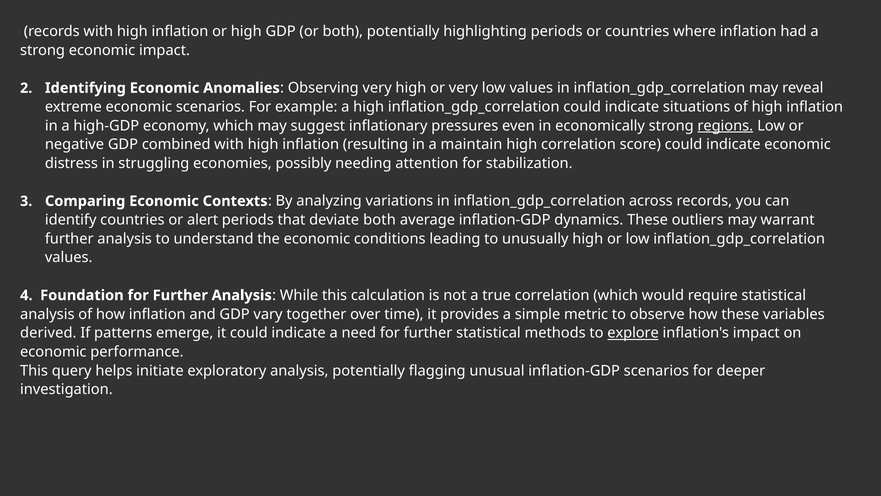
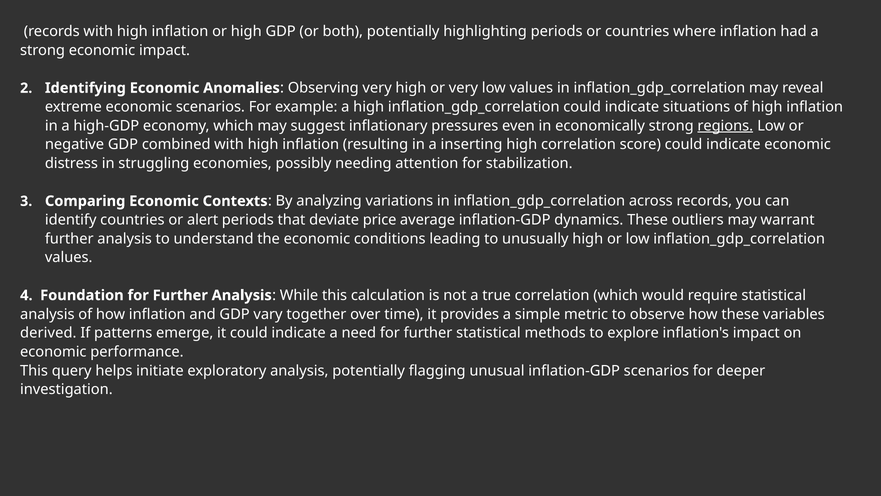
maintain: maintain -> inserting (472, 144)
deviate both: both -> price (380, 220)
explore underline: present -> none (633, 333)
